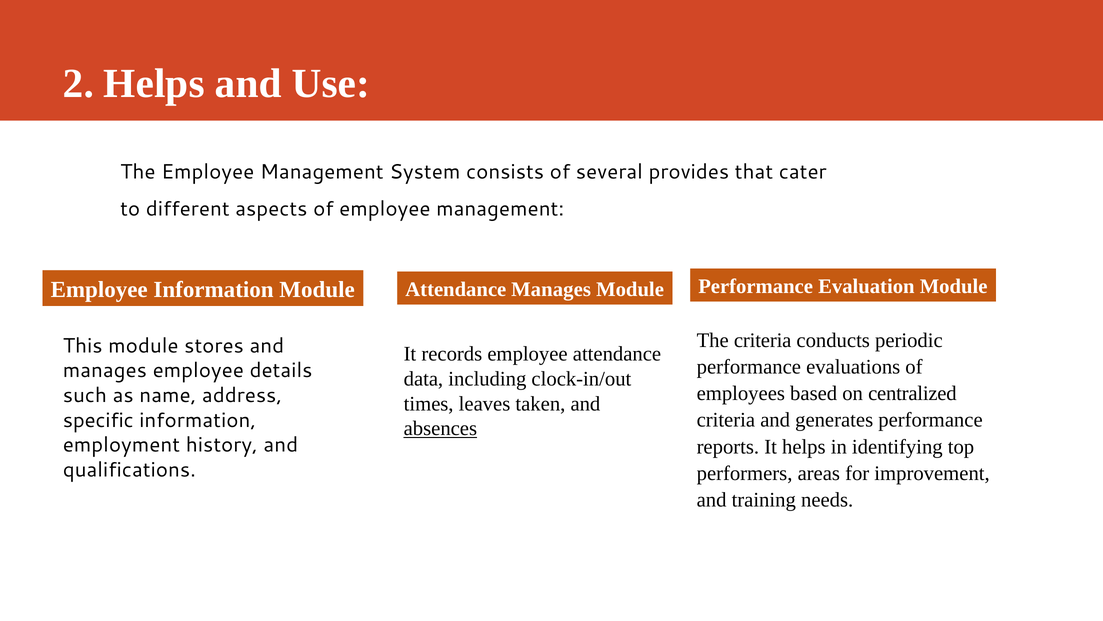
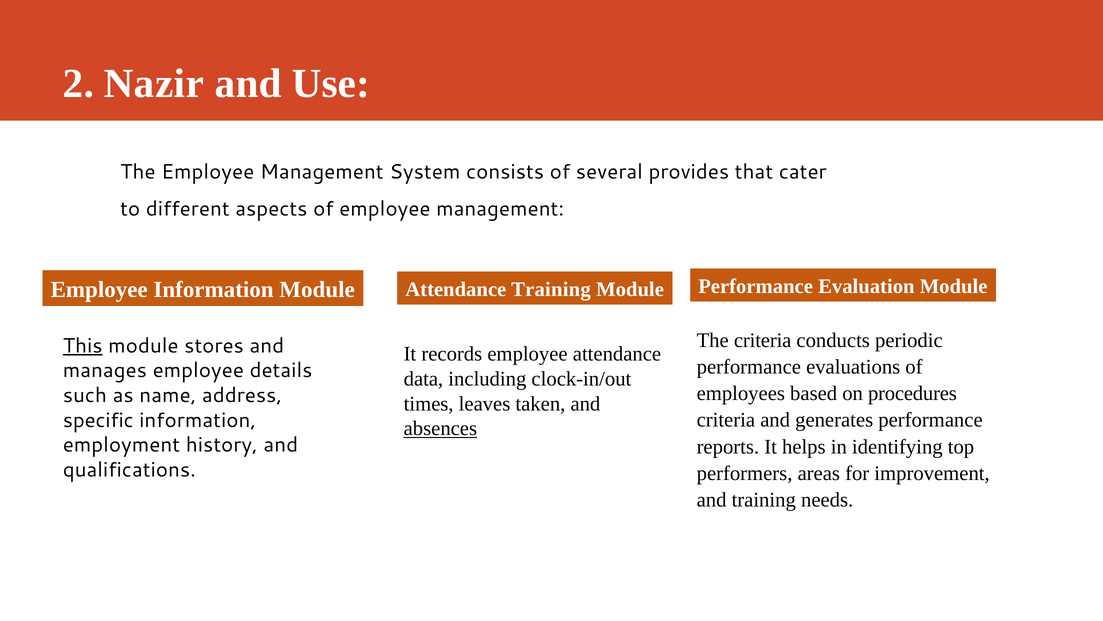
2 Helps: Helps -> Nazir (154, 83)
Attendance Manages: Manages -> Training (551, 289)
This underline: none -> present (83, 345)
centralized: centralized -> procedures (912, 393)
